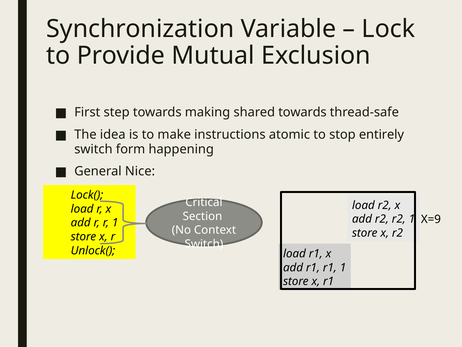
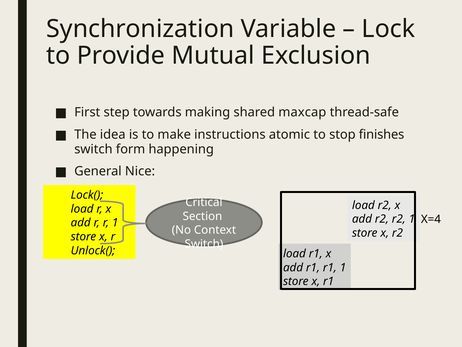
shared towards: towards -> maxcap (302, 112)
entirely: entirely -> finishes (382, 134)
X=9: X=9 -> X=4 (431, 219)
